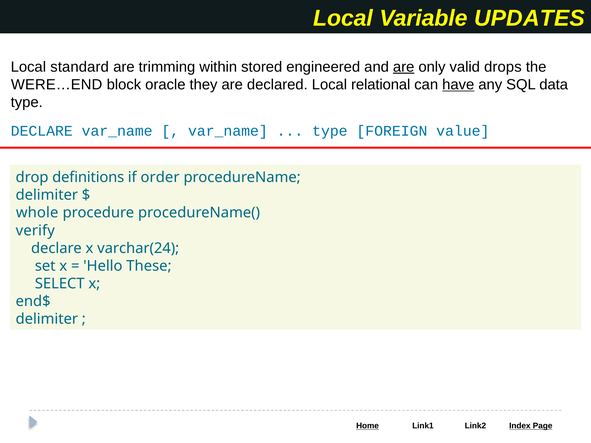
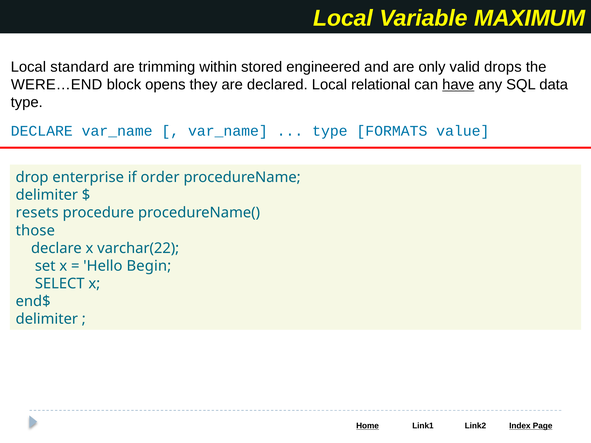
UPDATES: UPDATES -> MAXIMUM (530, 18)
are underline: present -> none (404, 67)
oracle: oracle -> opens (165, 85)
FOREIGN: FOREIGN -> FORMATS (392, 131)
definitions: definitions -> enterprise (88, 177)
whole: whole -> resets (37, 213)
verify: verify -> those (35, 231)
varchar(24: varchar(24 -> varchar(22 (138, 248)
These: These -> Begin (149, 266)
